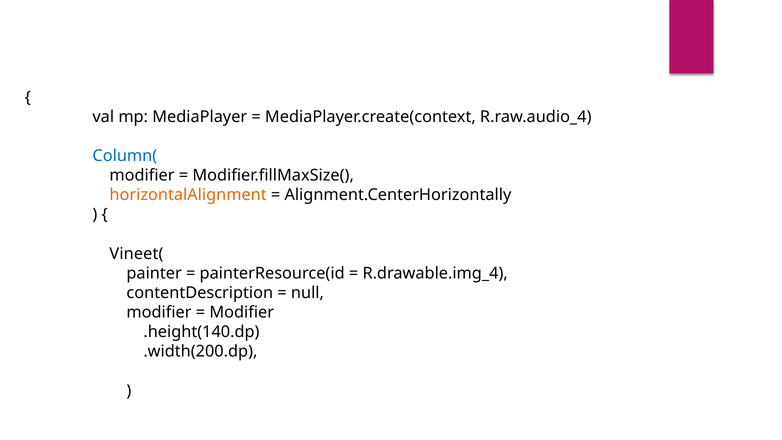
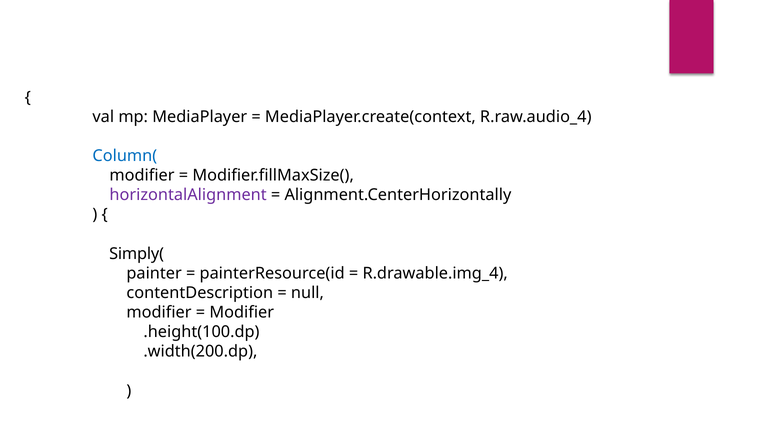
horizontalAlignment colour: orange -> purple (188, 195)
Vineet(: Vineet( -> Simply( (137, 254)
.height(140.dp: .height(140.dp -> .height(100.dp (201, 332)
